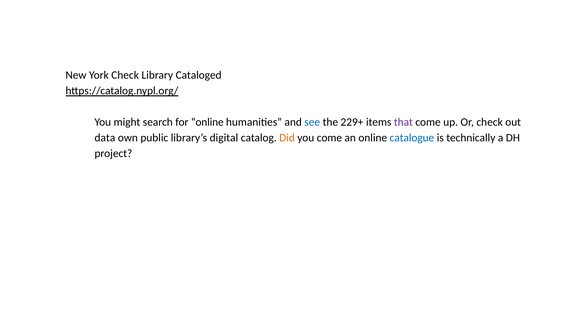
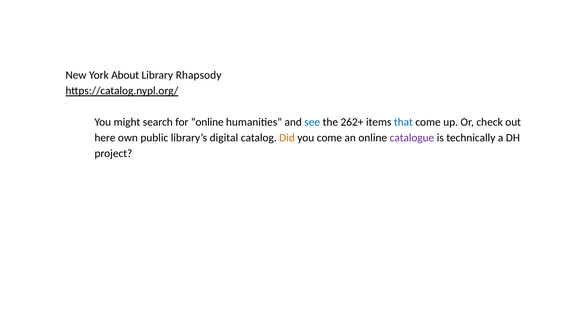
York Check: Check -> About (125, 75)
Cataloged: Cataloged -> Rhapsody (199, 75)
229+: 229+ -> 262+ (352, 122)
that colour: purple -> blue (403, 122)
data: data -> here (105, 138)
catalogue colour: blue -> purple (412, 138)
